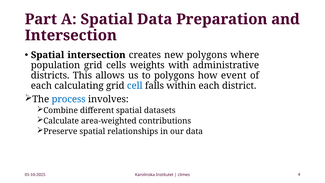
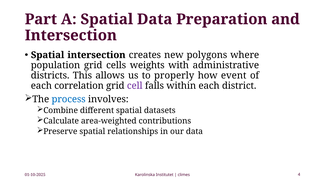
to polygons: polygons -> properly (174, 75)
calculating: calculating -> correlation (79, 86)
cell colour: blue -> purple (135, 86)
